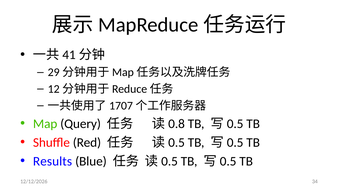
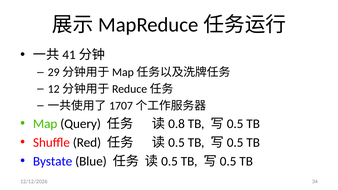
Results: Results -> Bystate (53, 161)
